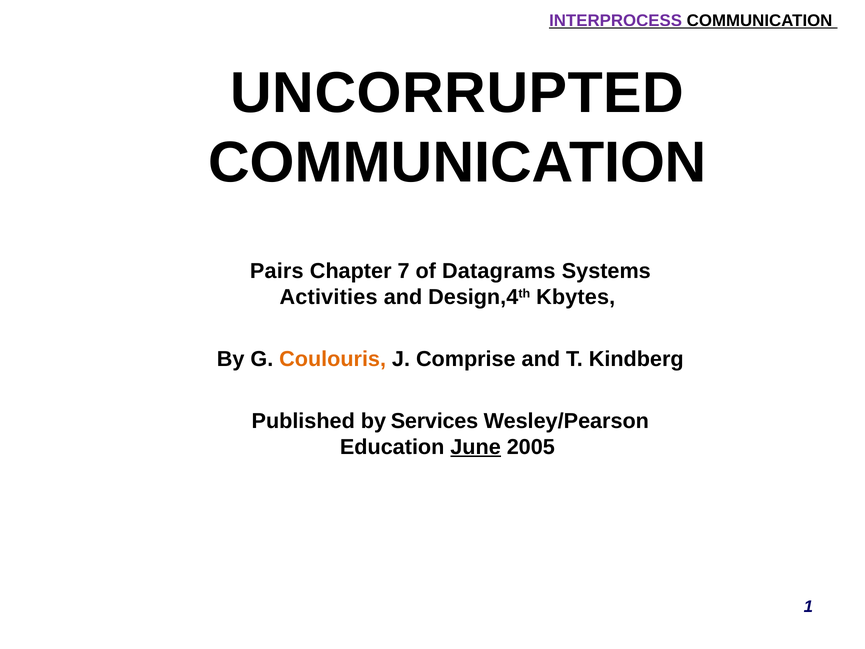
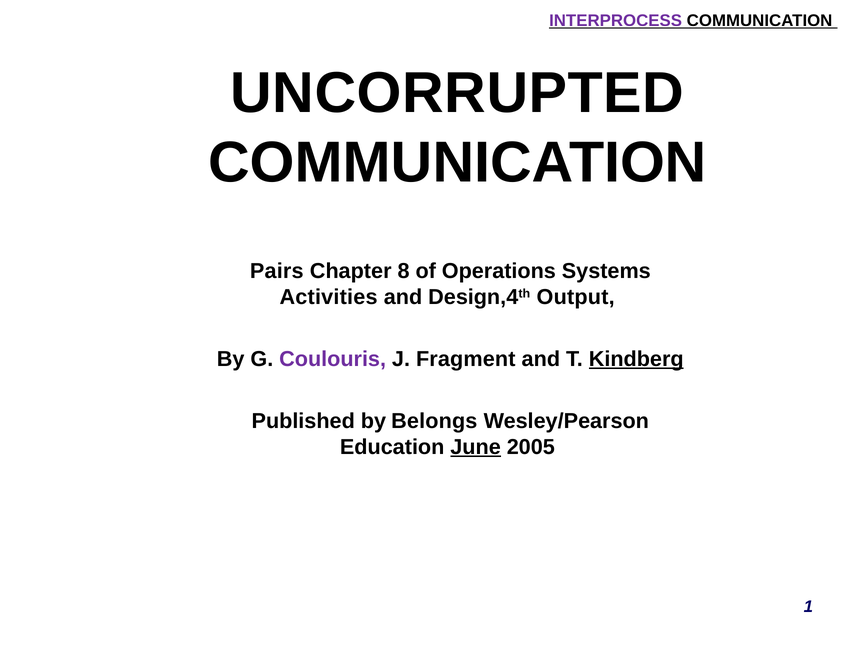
7: 7 -> 8 (404, 271)
Datagrams: Datagrams -> Operations (499, 271)
Kbytes: Kbytes -> Output (576, 297)
Coulouris colour: orange -> purple (333, 359)
Comprise: Comprise -> Fragment (466, 359)
Kindberg underline: none -> present (636, 359)
Services: Services -> Belongs (434, 421)
